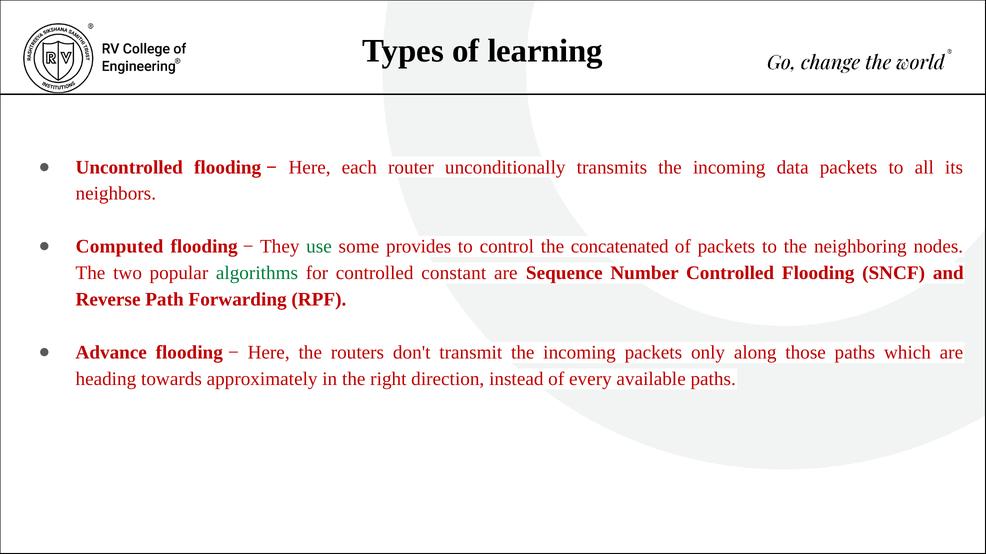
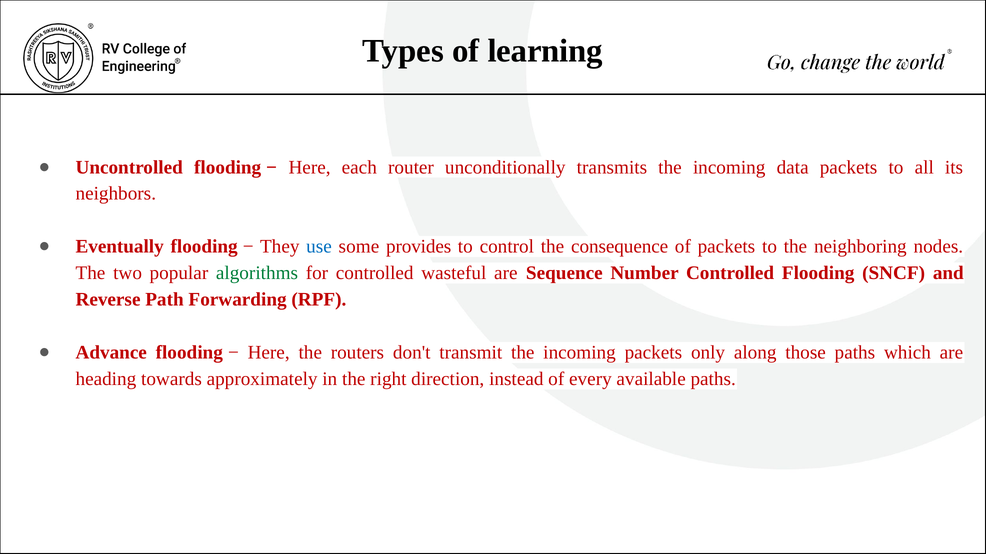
Computed: Computed -> Eventually (120, 247)
use colour: green -> blue (319, 247)
concatenated: concatenated -> consequence (620, 247)
constant: constant -> wasteful (454, 273)
